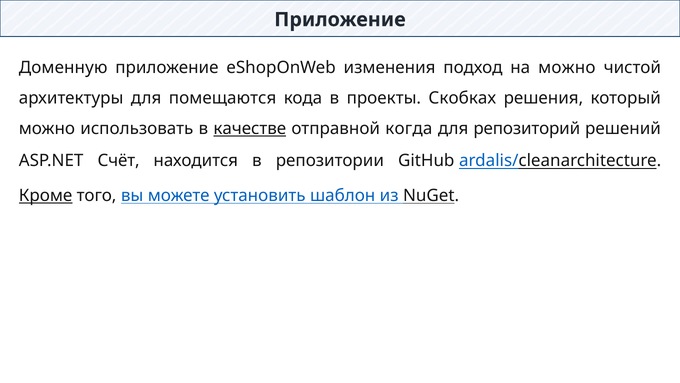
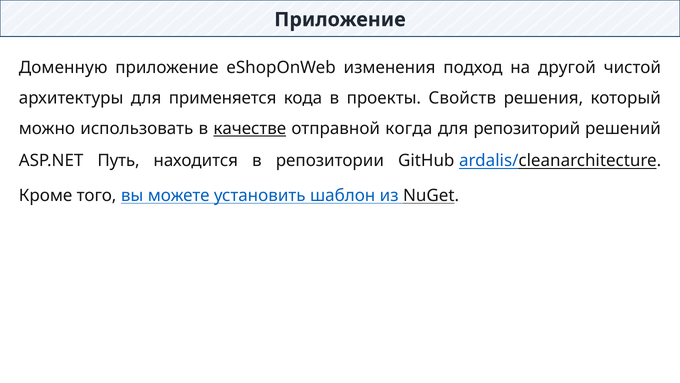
на можно: можно -> другой (567, 67)
помещаются: помещаются -> применяется (223, 98)
Скобках: Скобках -> Свойств (462, 98)
Счёт: Счёт -> Путь (119, 160)
Кроме underline: present -> none (46, 195)
